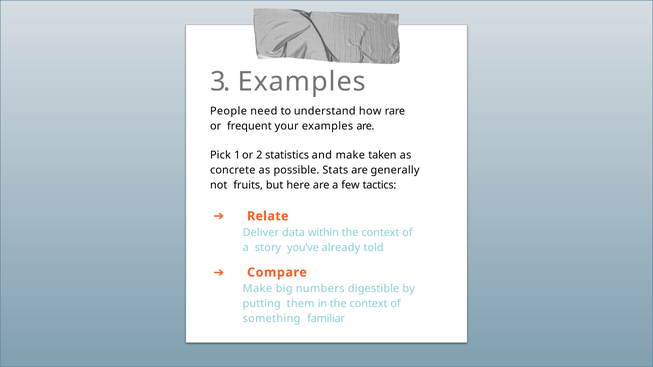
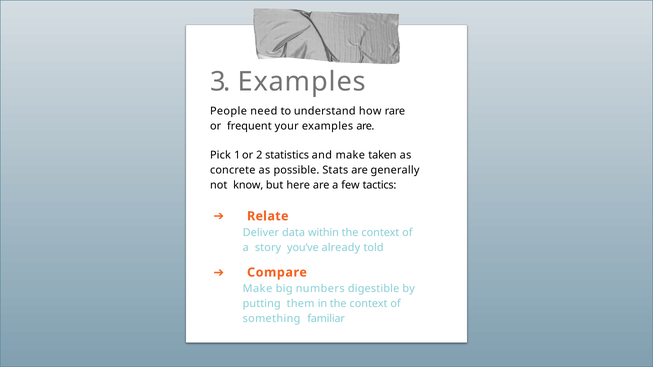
fruits: fruits -> know (248, 185)
